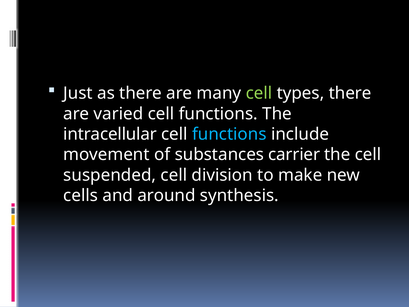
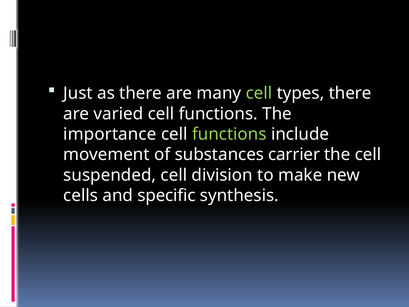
intracellular: intracellular -> importance (110, 134)
functions colour: light blue -> light green (229, 134)
around: around -> specific (167, 195)
